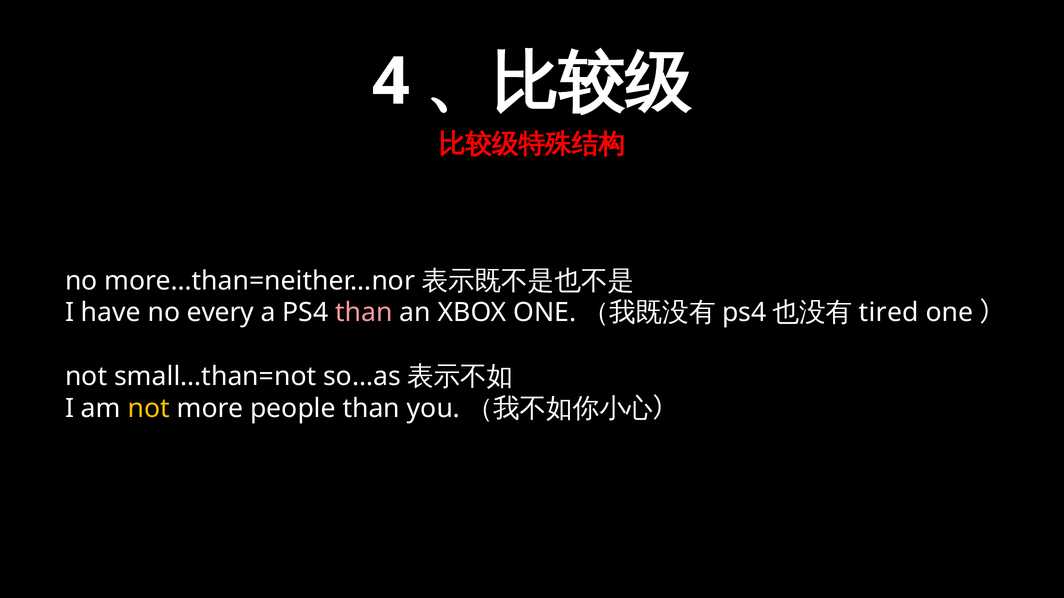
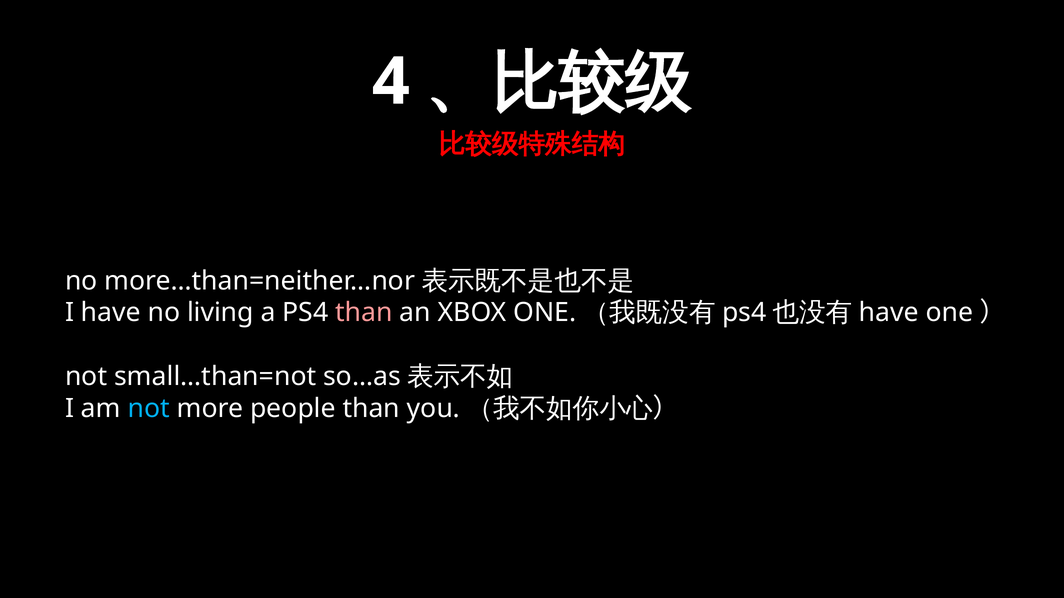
every: every -> living (220, 313)
tired: tired -> have (889, 313)
not colour: yellow -> light blue (149, 409)
